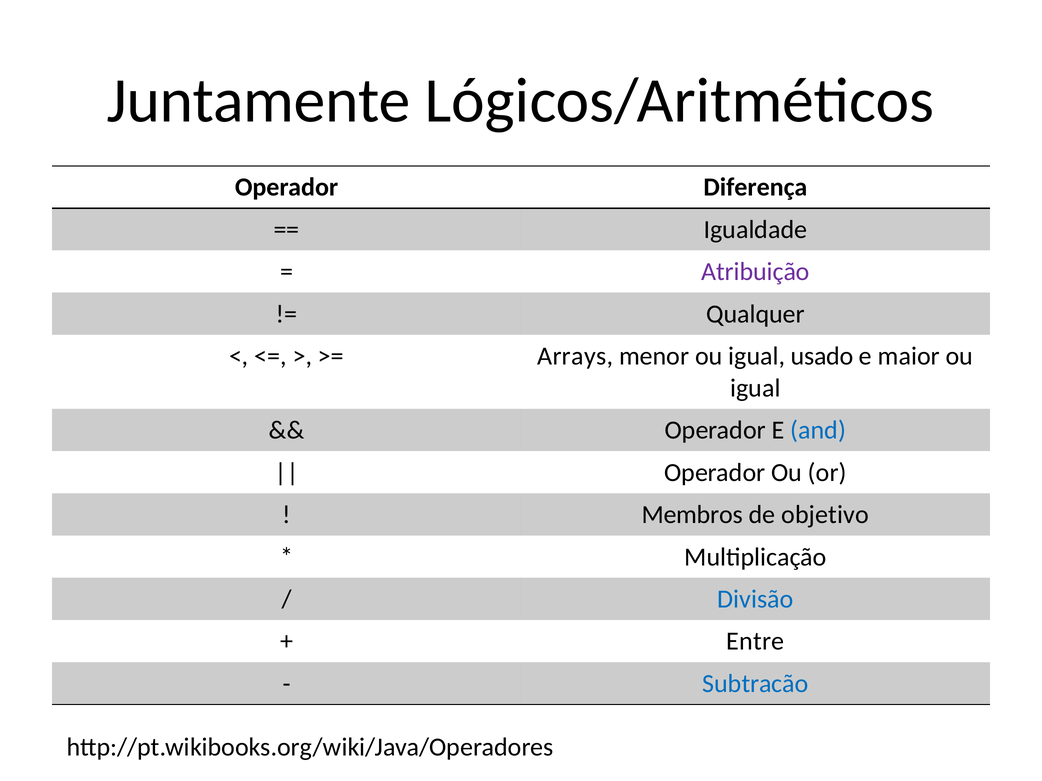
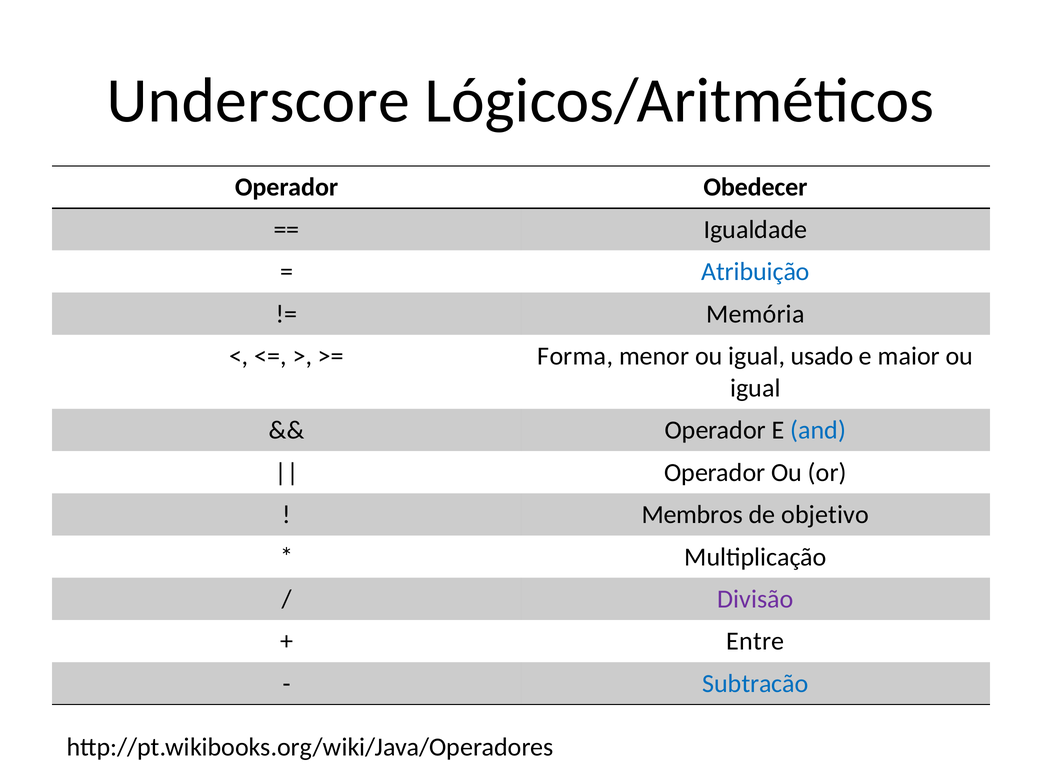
Juntamente: Juntamente -> Underscore (258, 101)
Diferença: Diferença -> Obedecer (755, 187)
Atribuição colour: purple -> blue (755, 272)
Qualquer: Qualquer -> Memória (755, 314)
Arrays: Arrays -> Forma (575, 356)
Divisão colour: blue -> purple (755, 600)
